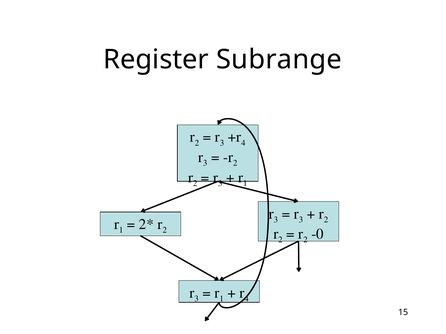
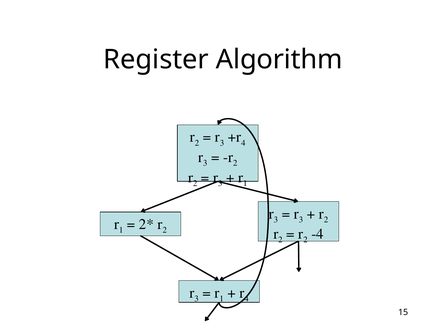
Subrange: Subrange -> Algorithm (279, 60)
-0: -0 -> -4 (318, 234)
